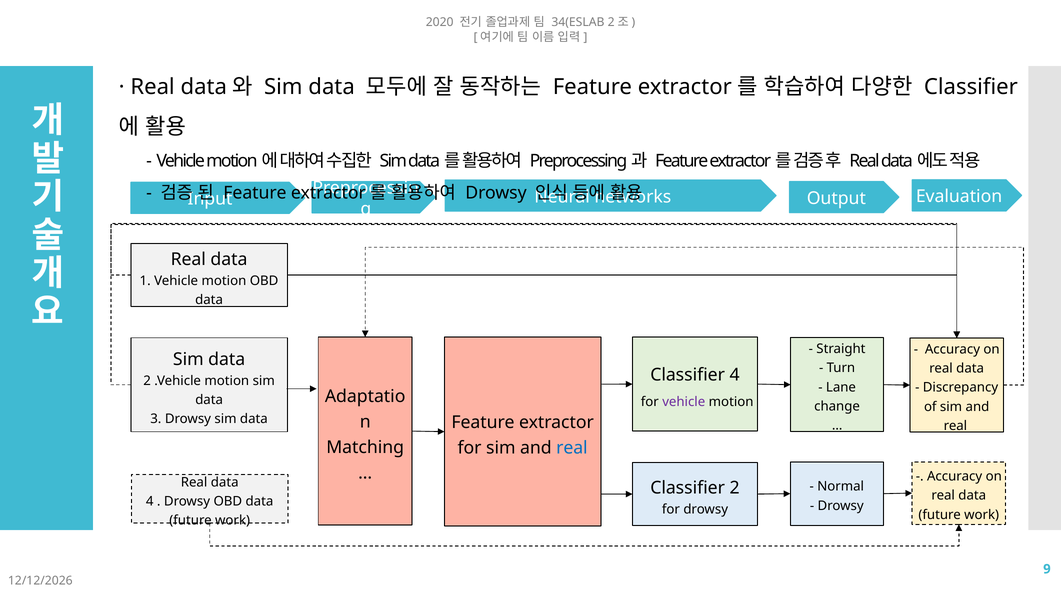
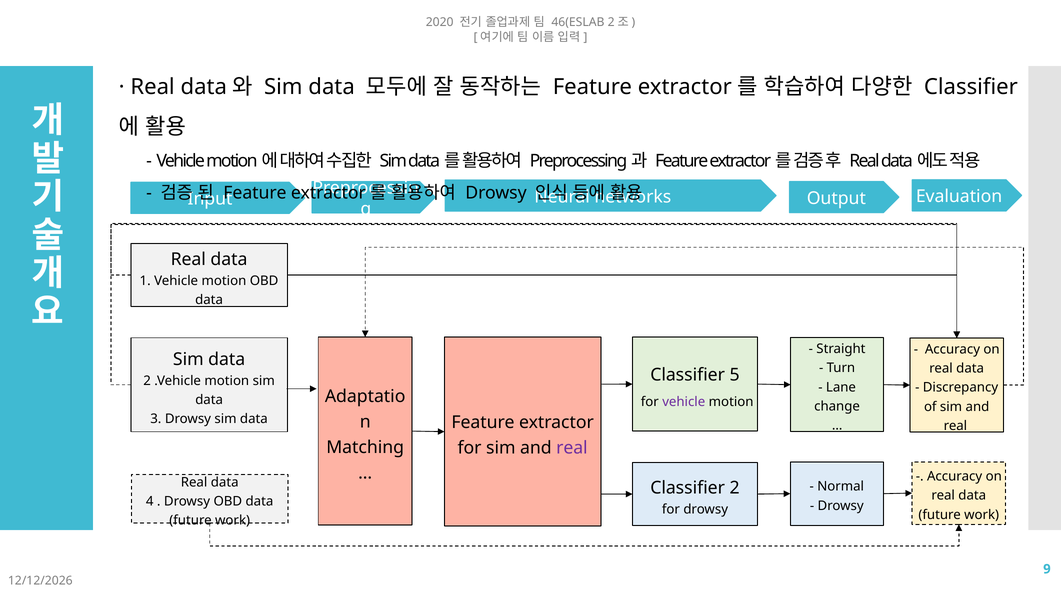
34(ESLAB: 34(ESLAB -> 46(ESLAB (578, 22)
Classifier 4: 4 -> 5 (735, 375)
real colour: blue -> purple (572, 448)
